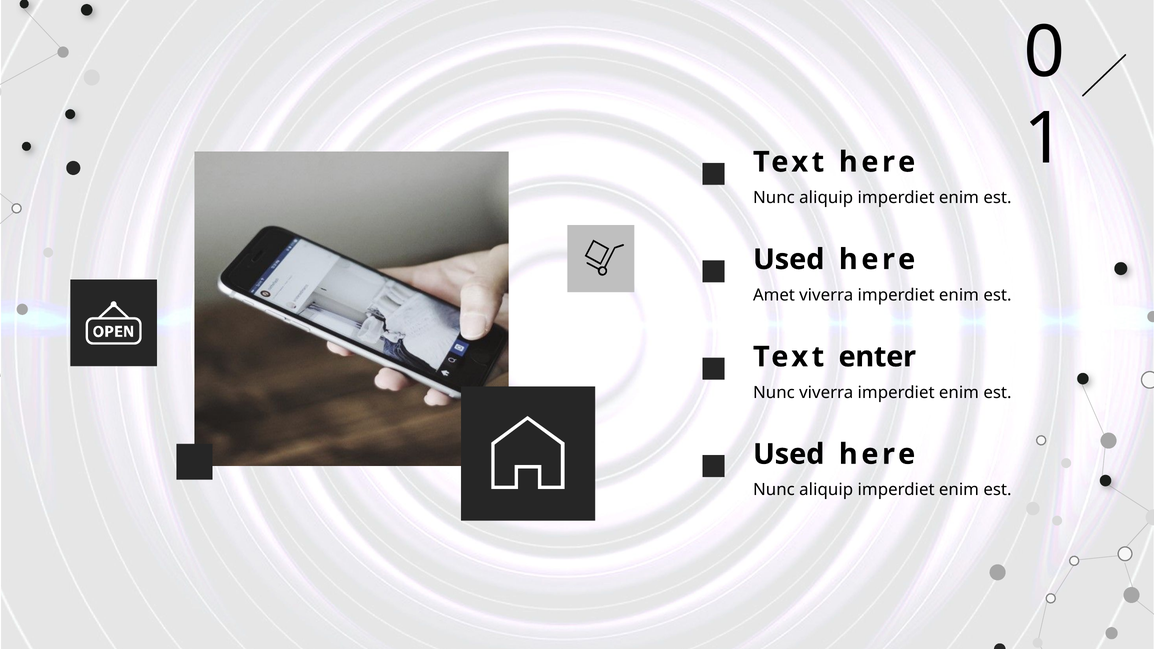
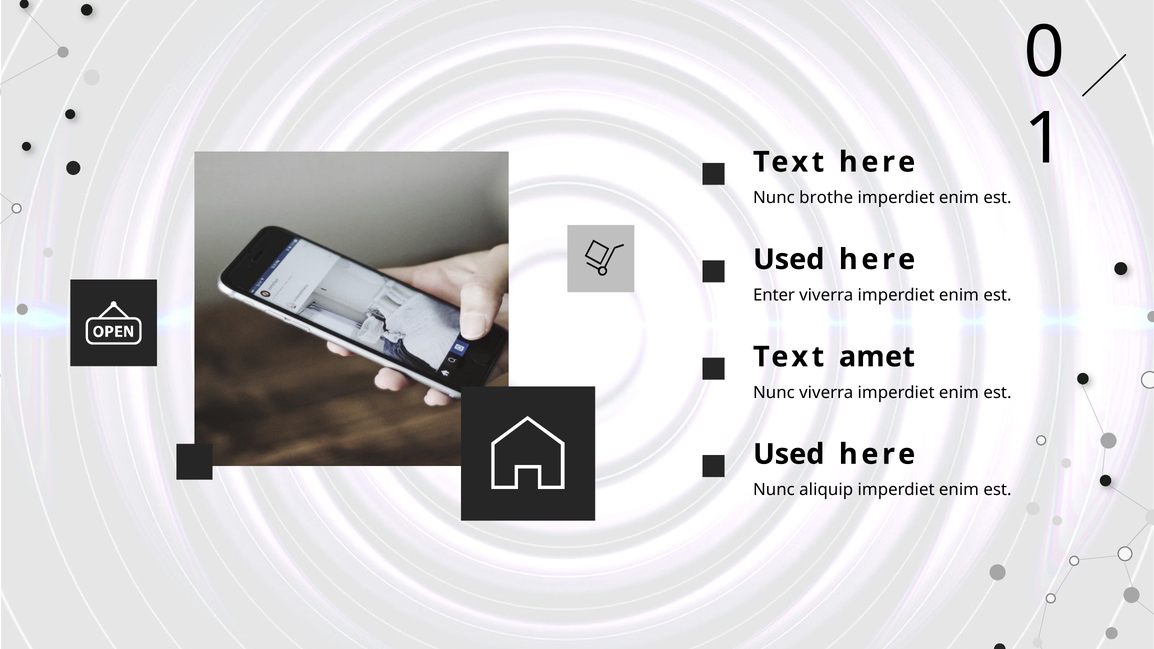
aliquip: aliquip -> brothe (826, 198)
Amet: Amet -> Enter (774, 295)
enter: enter -> amet (877, 357)
